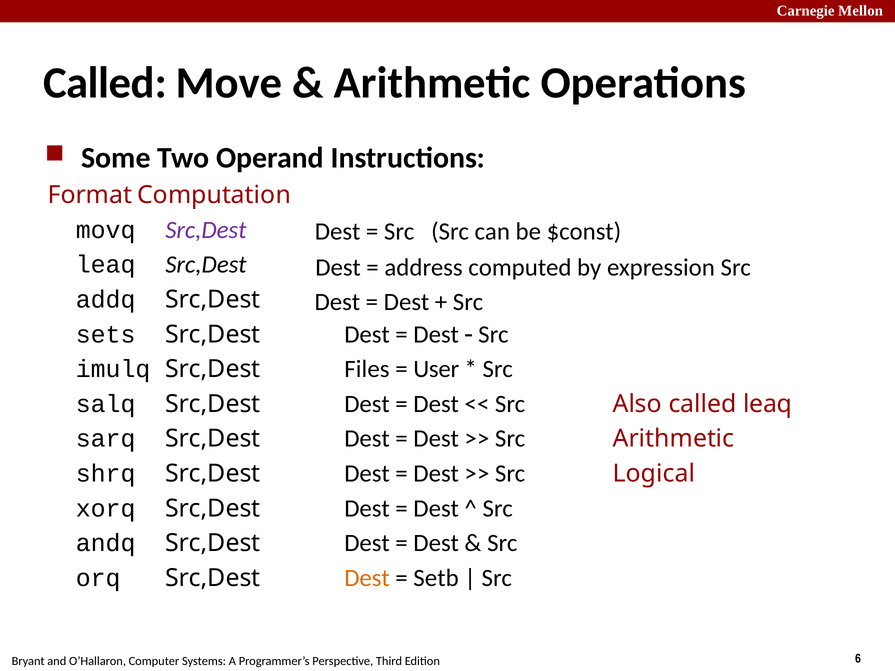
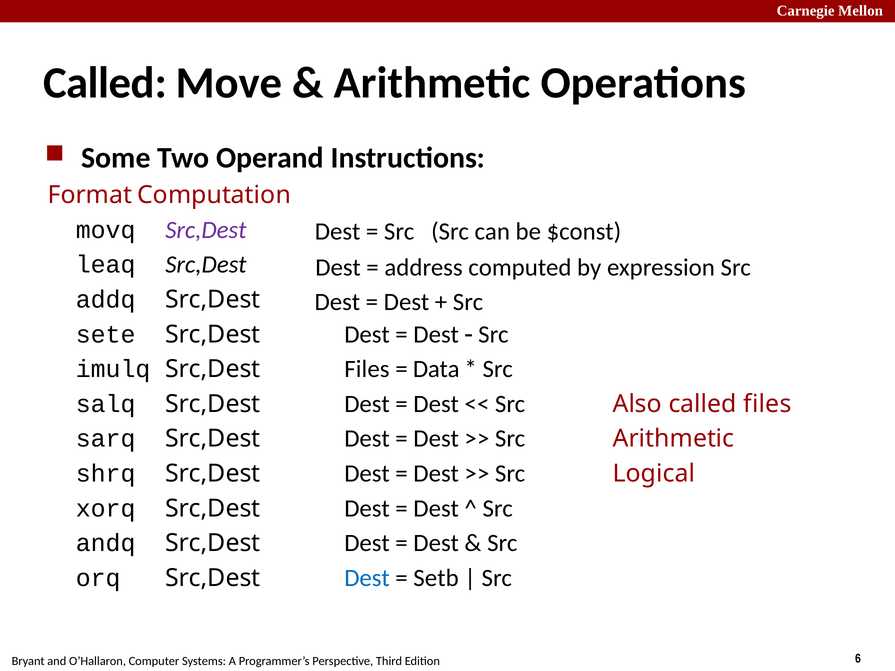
sets: sets -> sete (106, 334)
User: User -> Data (436, 369)
called leaq: leaq -> files (767, 404)
Dest colour: orange -> blue (367, 578)
